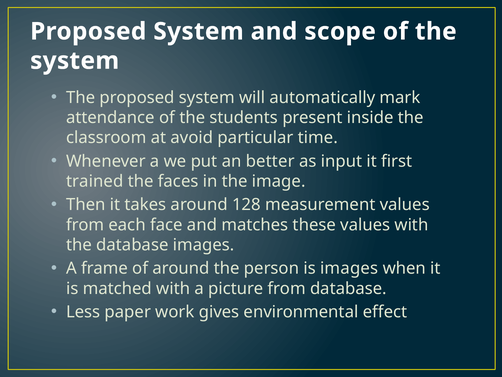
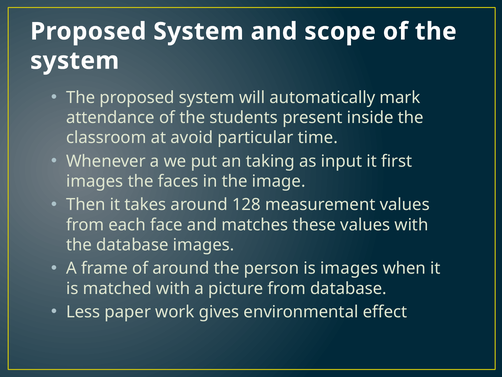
better: better -> taking (270, 161)
trained: trained -> images (95, 181)
